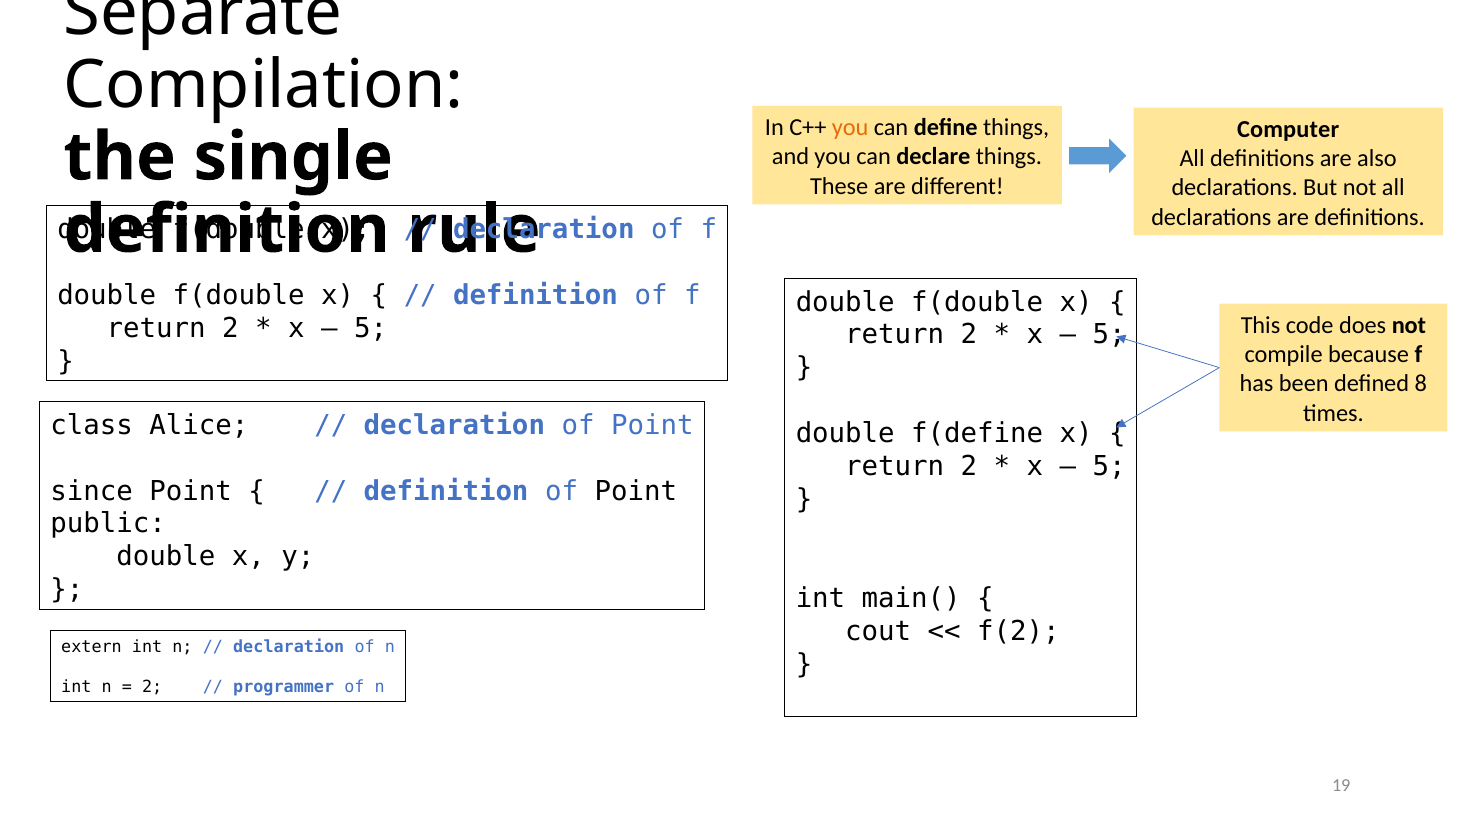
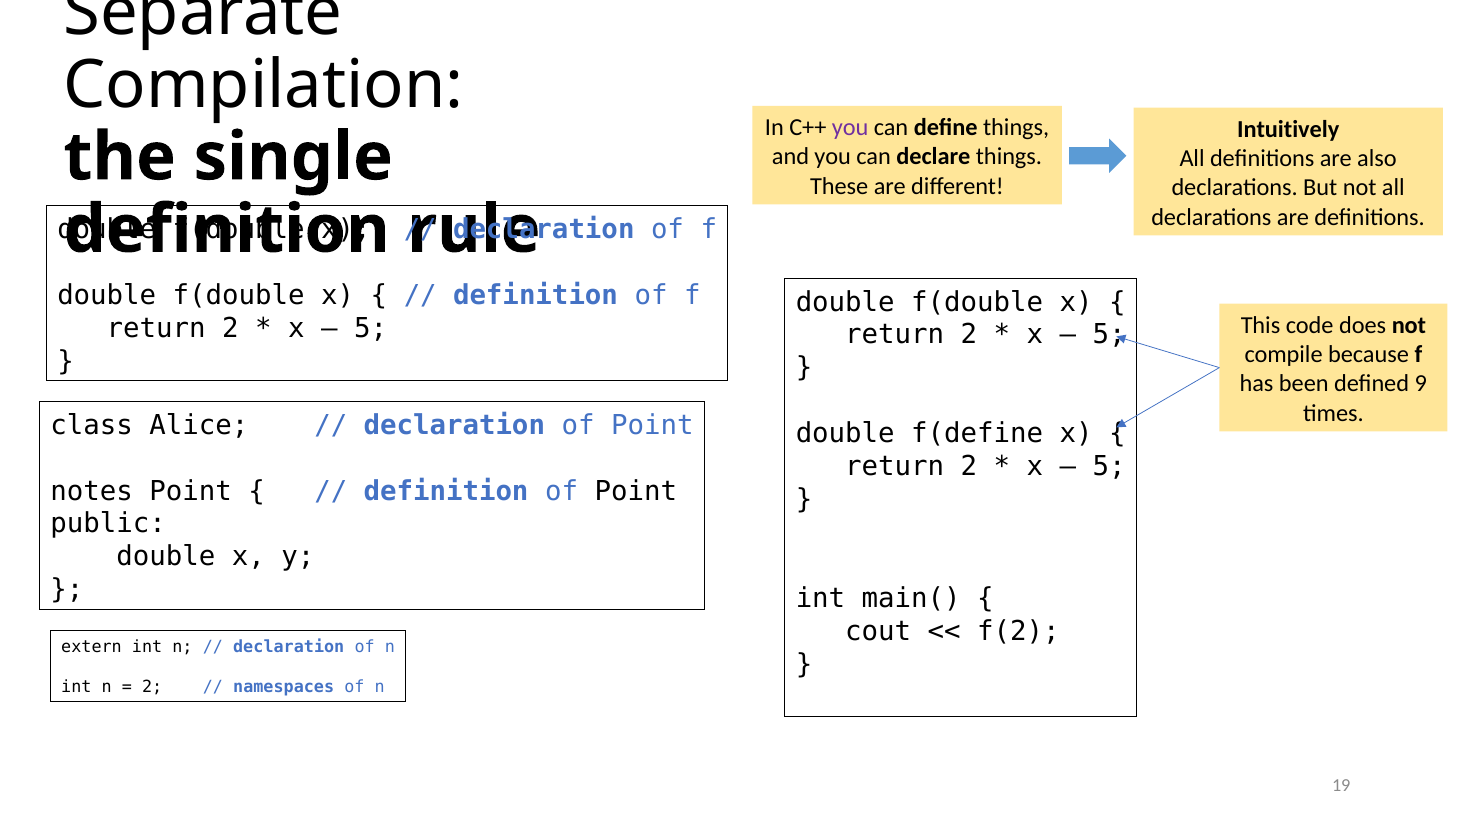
you colour: orange -> purple (850, 128)
Computer: Computer -> Intuitively (1288, 129)
8: 8 -> 9 (1421, 384)
since: since -> notes (92, 491)
programmer: programmer -> namespaces (284, 687)
